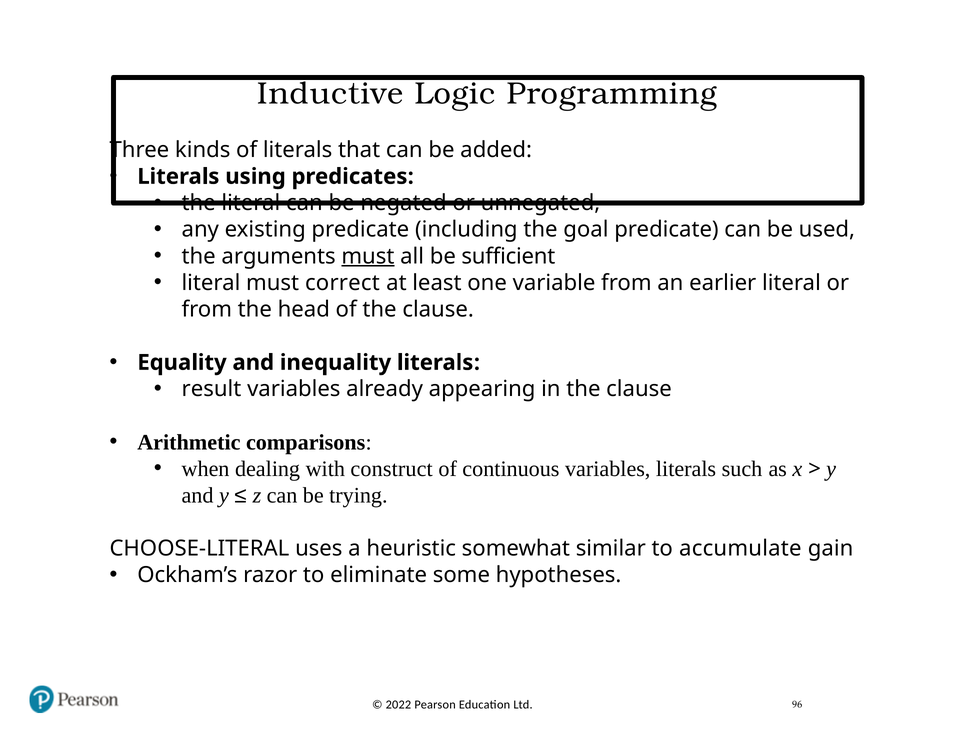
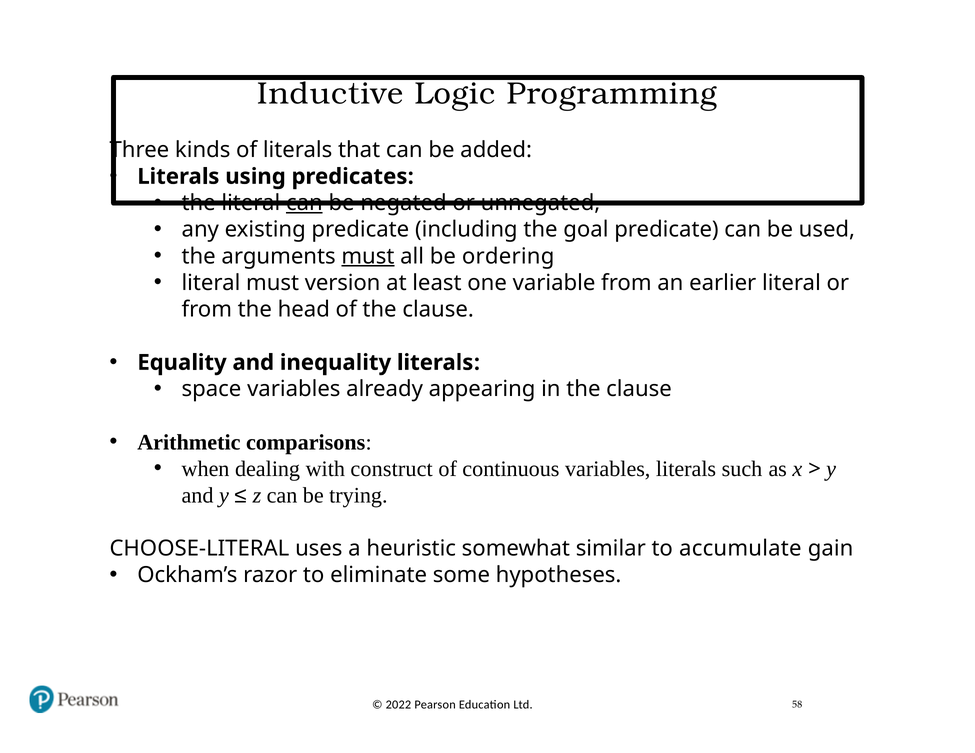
can underline: none -> present (304, 203)
sufficient: sufficient -> ordering (508, 256)
correct: correct -> version (343, 283)
result: result -> space (211, 389)
96: 96 -> 58 (797, 705)
